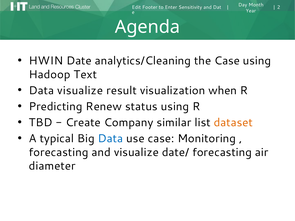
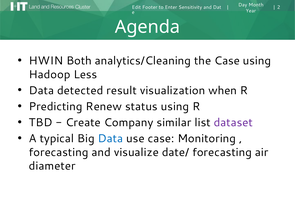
Date: Date -> Both (79, 61)
Text: Text -> Less (85, 75)
Data visualize: visualize -> detected (80, 91)
dataset colour: orange -> purple (233, 123)
